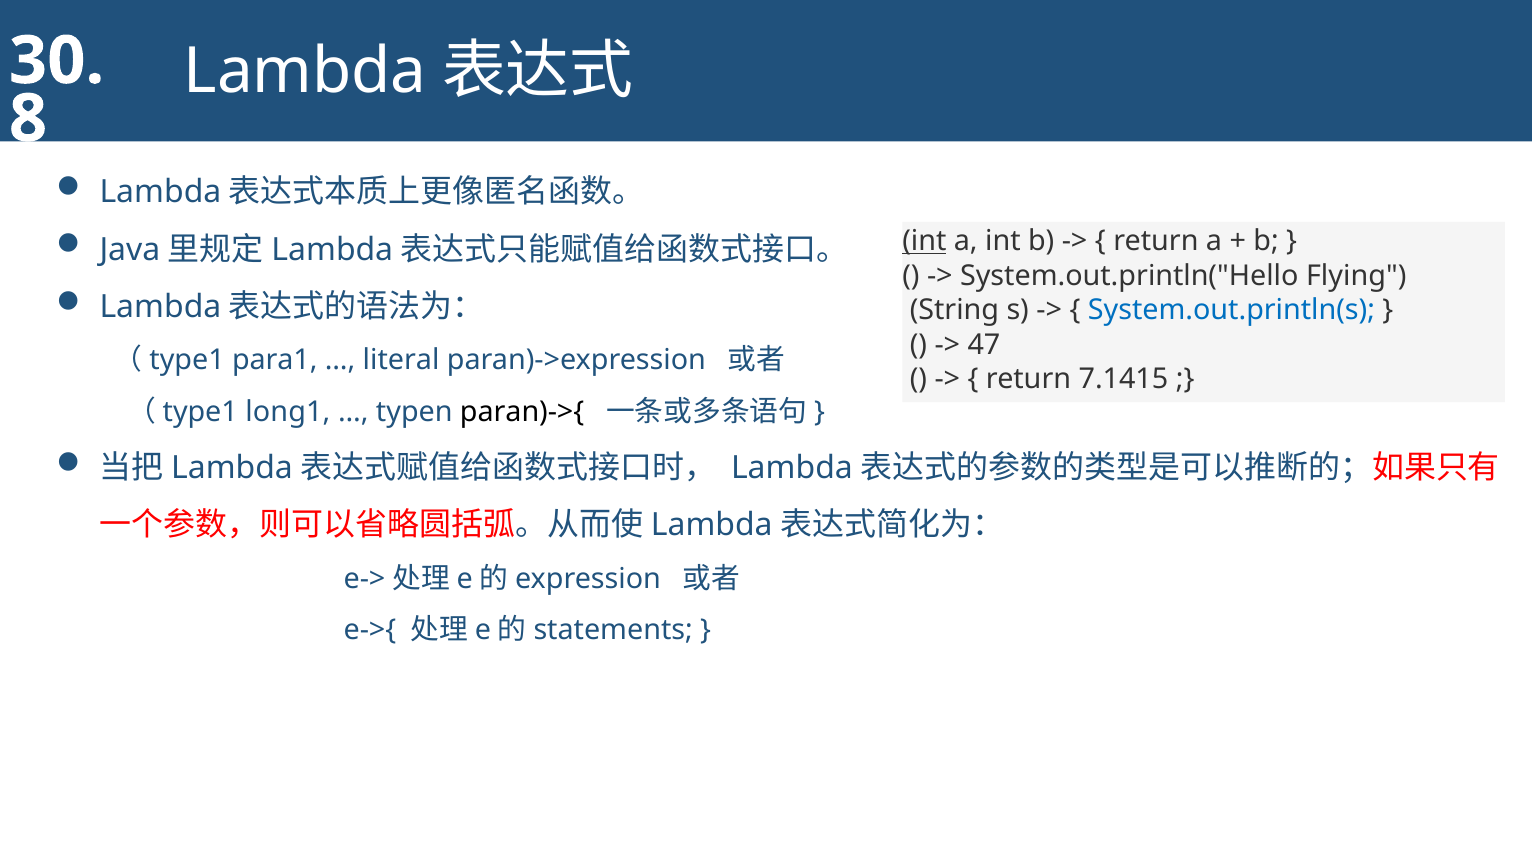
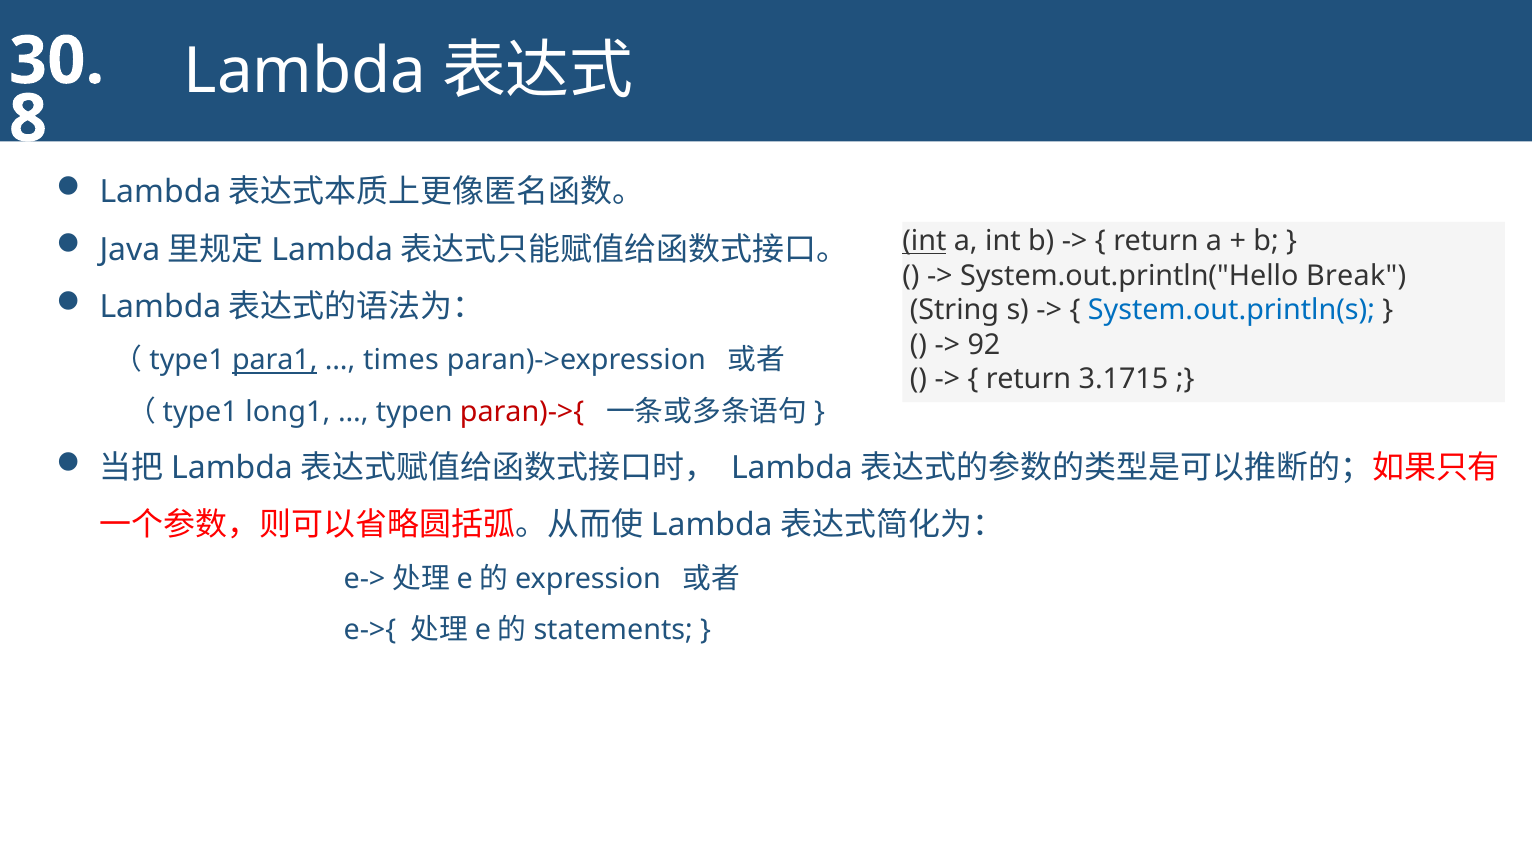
Flying: Flying -> Break (1356, 276)
47: 47 -> 92 (984, 344)
para1 underline: none -> present (275, 360)
literal: literal -> times (401, 360)
7.1415: 7.1415 -> 3.1715 (1123, 379)
paran)->{ colour: black -> red (522, 412)
